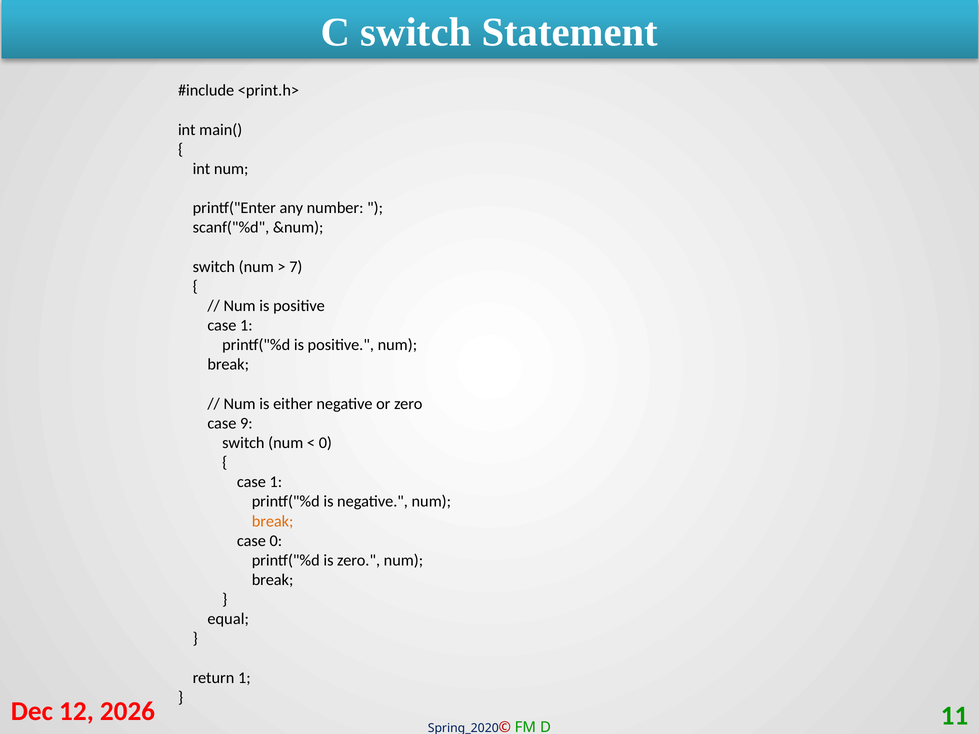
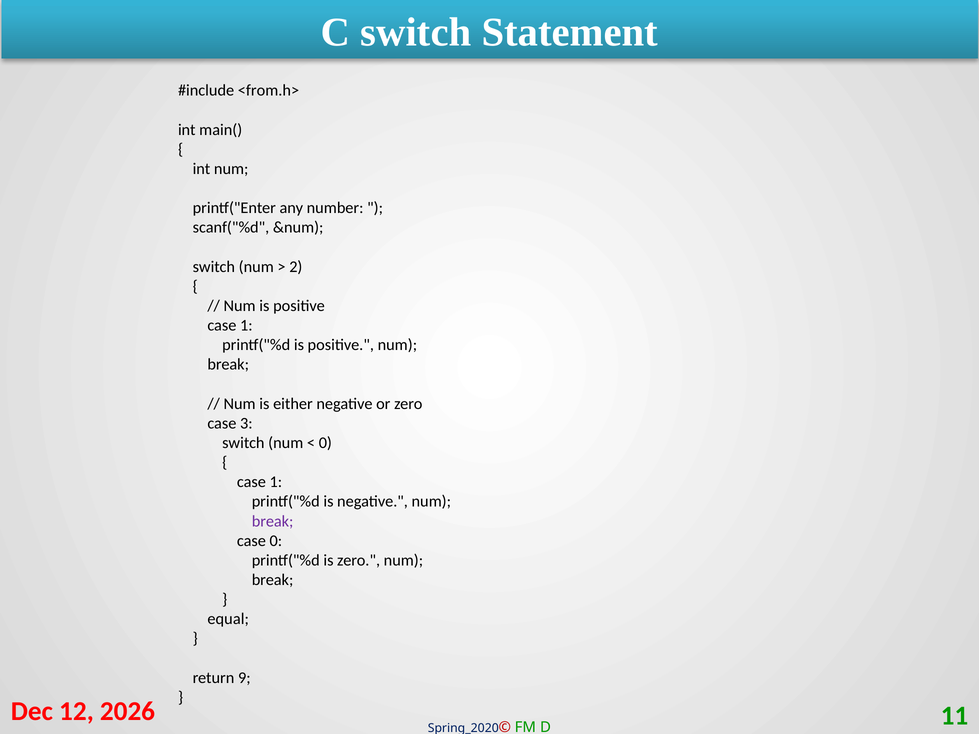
<print.h>: <print.h> -> <from.h> (268, 91)
7: 7 -> 2 (296, 267)
9: 9 -> 3 (246, 423)
break colour: orange -> purple (273, 521)
return 1: 1 -> 9 (244, 678)
